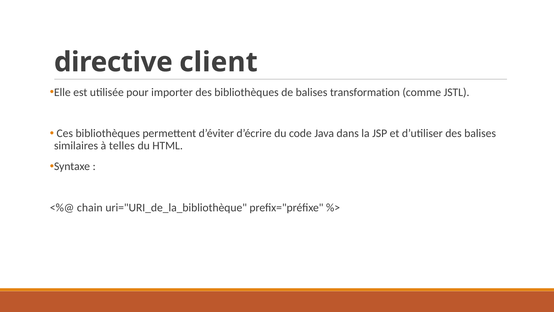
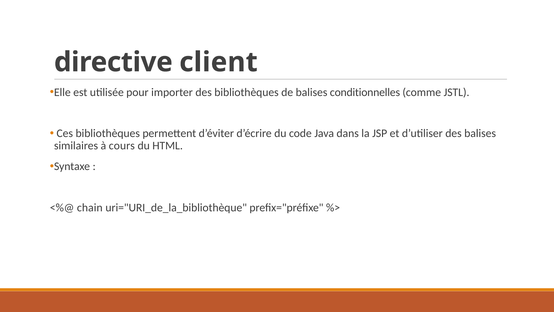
transformation: transformation -> conditionnelles (365, 92)
telles: telles -> cours (122, 146)
